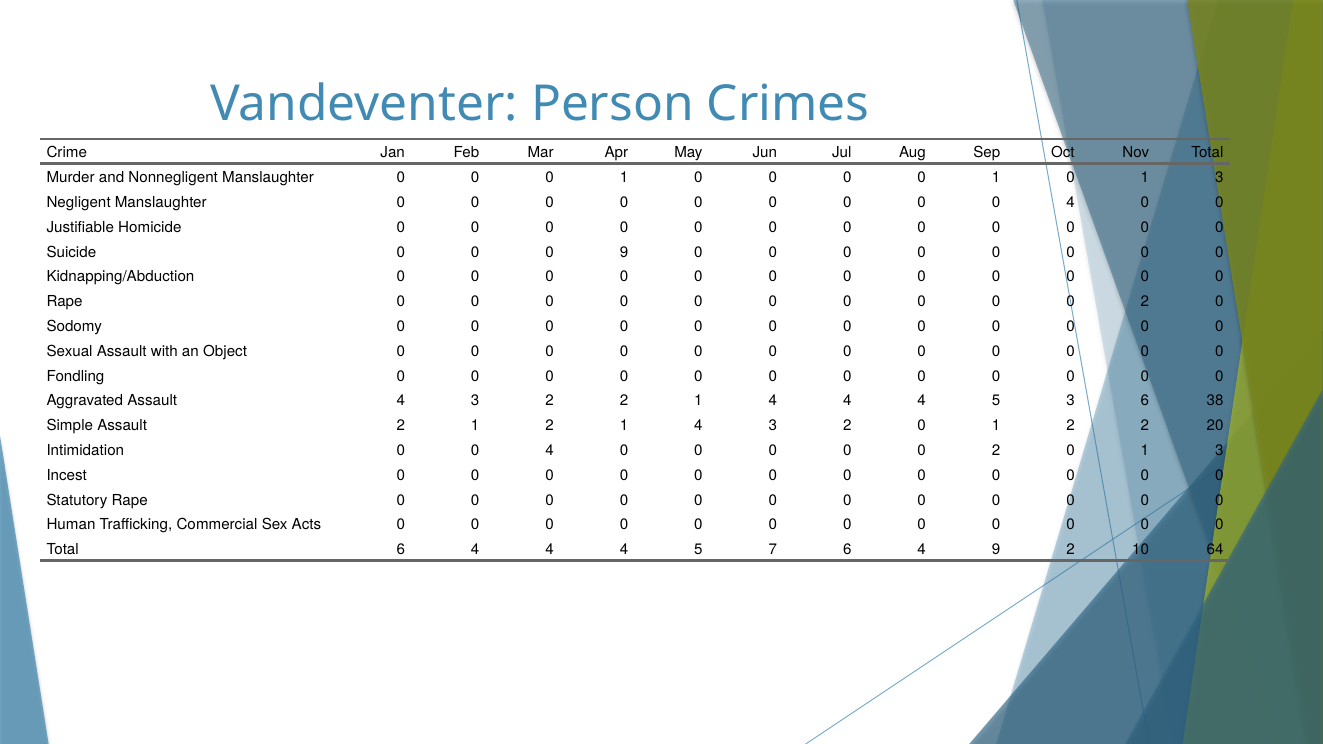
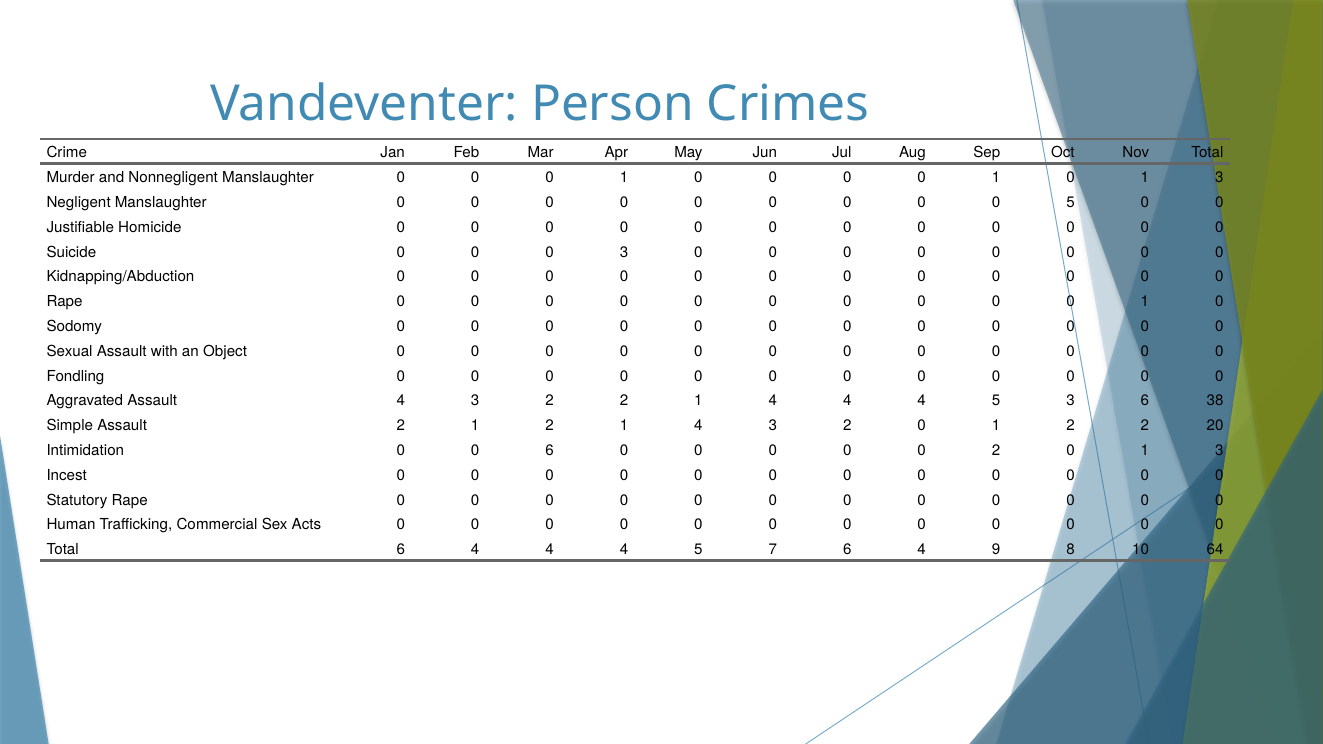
0 0 0 4: 4 -> 5 (1070, 203)
0 9: 9 -> 3 (624, 252)
2: 2 -> 1 (1145, 302)
Intimidation 0 0 4: 4 -> 6 (550, 451)
9 2: 2 -> 8 (1070, 550)
